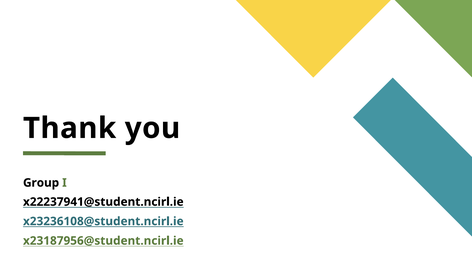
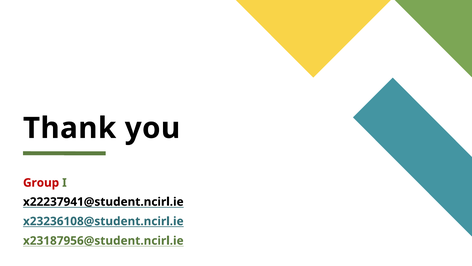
Group colour: black -> red (41, 182)
